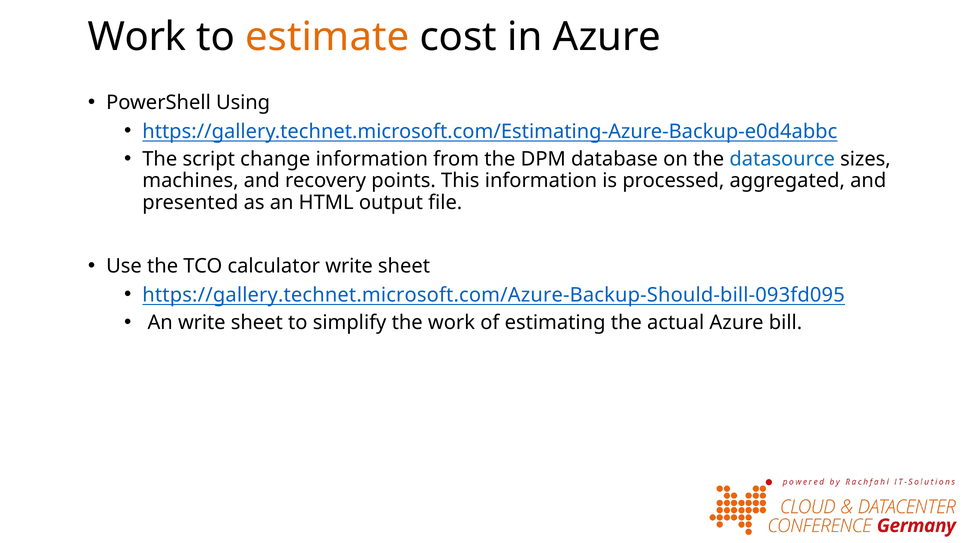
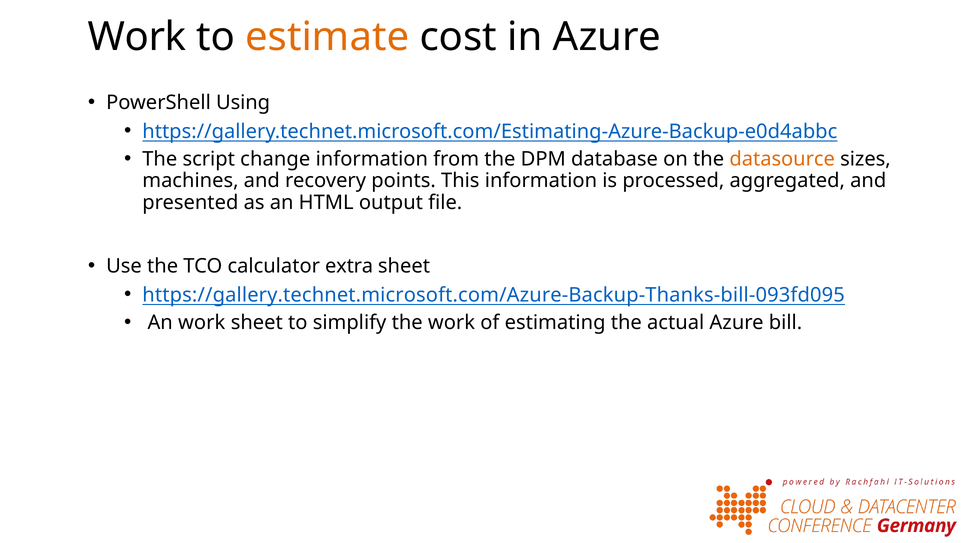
datasource colour: blue -> orange (782, 159)
calculator write: write -> extra (349, 266)
https://gallery.technet.microsoft.com/Azure-Backup-Should-bill-093fd095: https://gallery.technet.microsoft.com/Azure-Backup-Should-bill-093fd095 -> https://gallery.technet.microsoft.com/Azure-Backup-Thanks-bill-093fd095 (494, 295)
An write: write -> work (202, 323)
